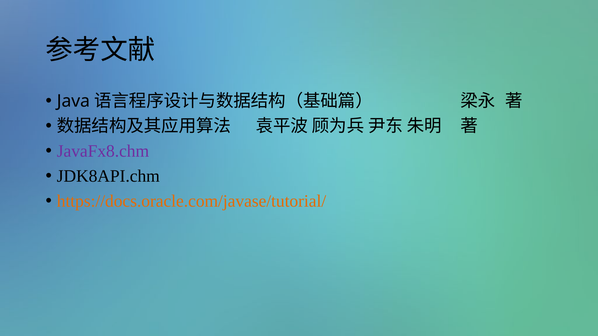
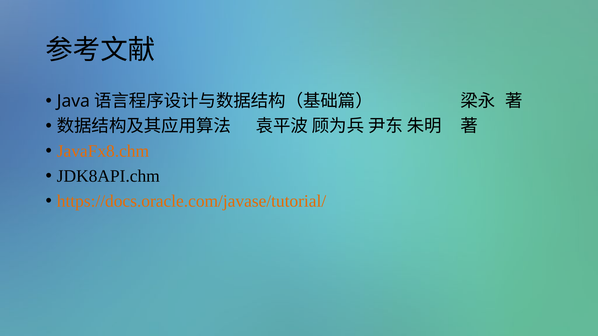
JavaFx8.chm colour: purple -> orange (103, 151)
